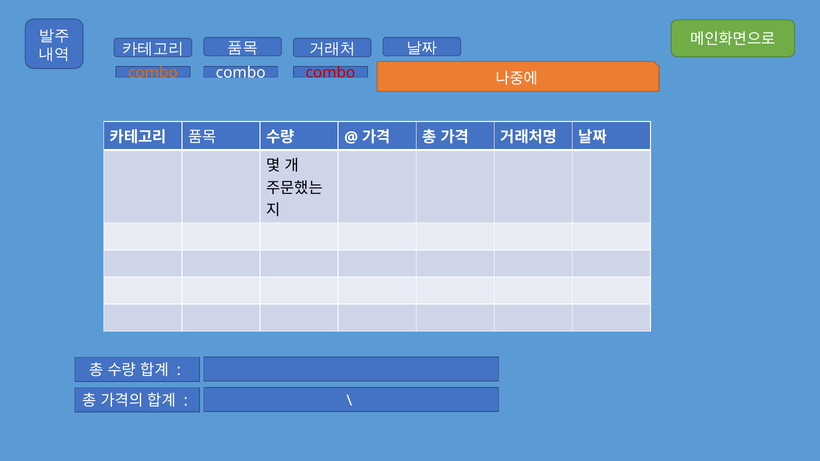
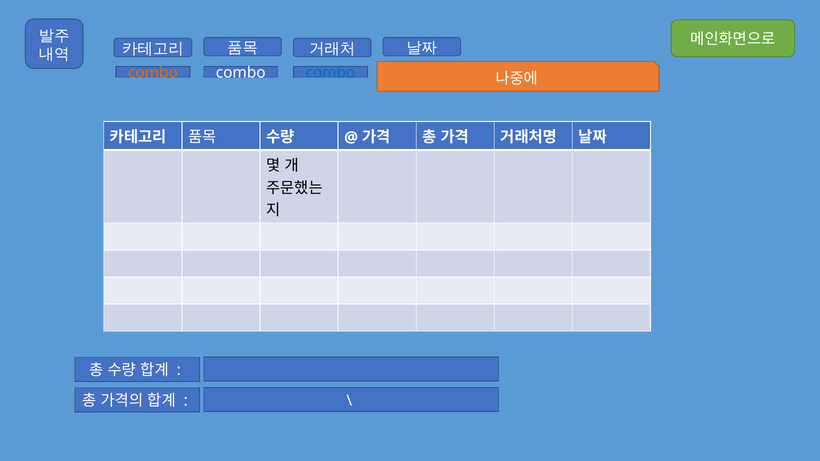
combo colour: red -> blue (330, 73)
